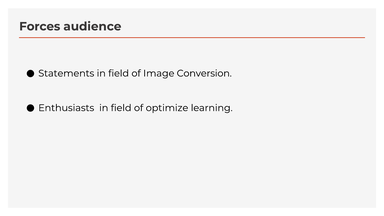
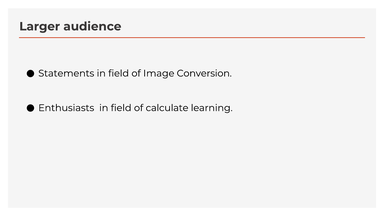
Forces: Forces -> Larger (40, 26)
optimize: optimize -> calculate (167, 108)
